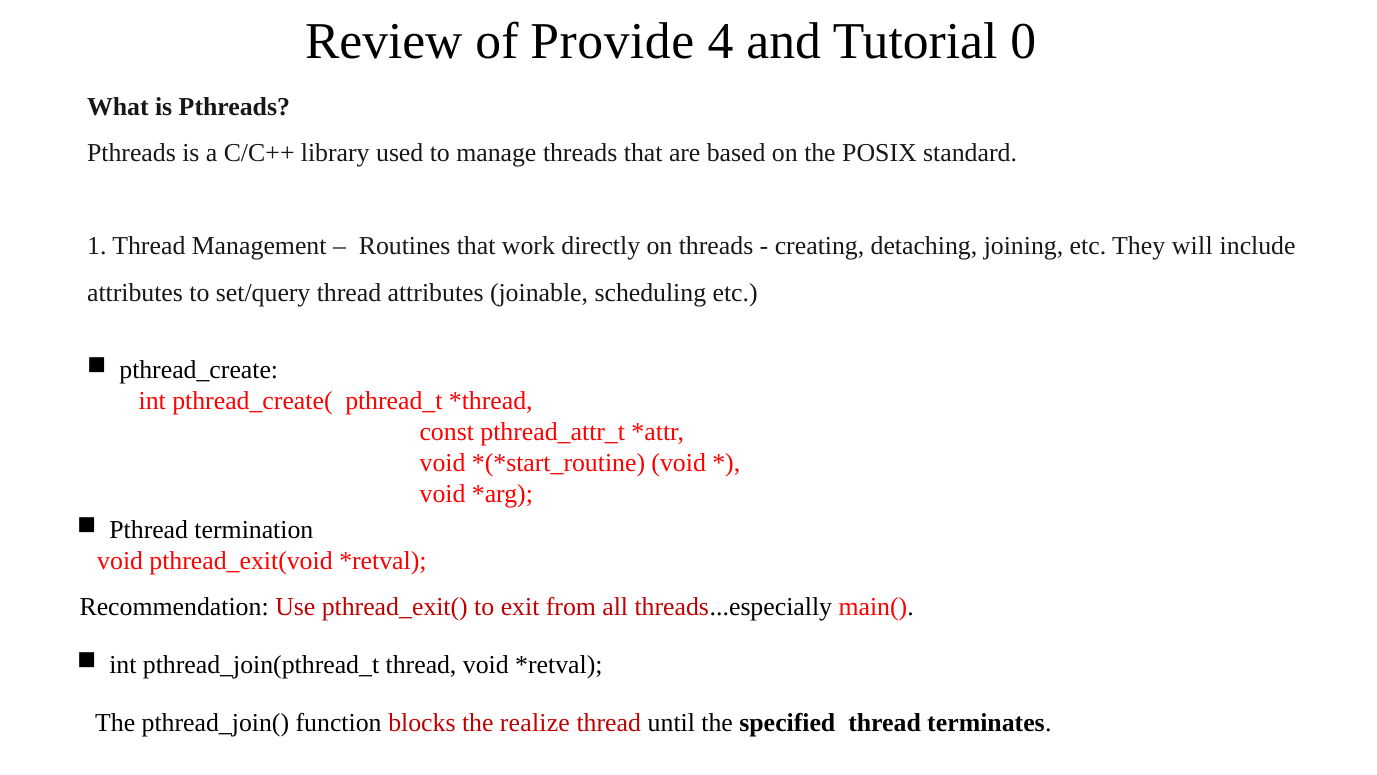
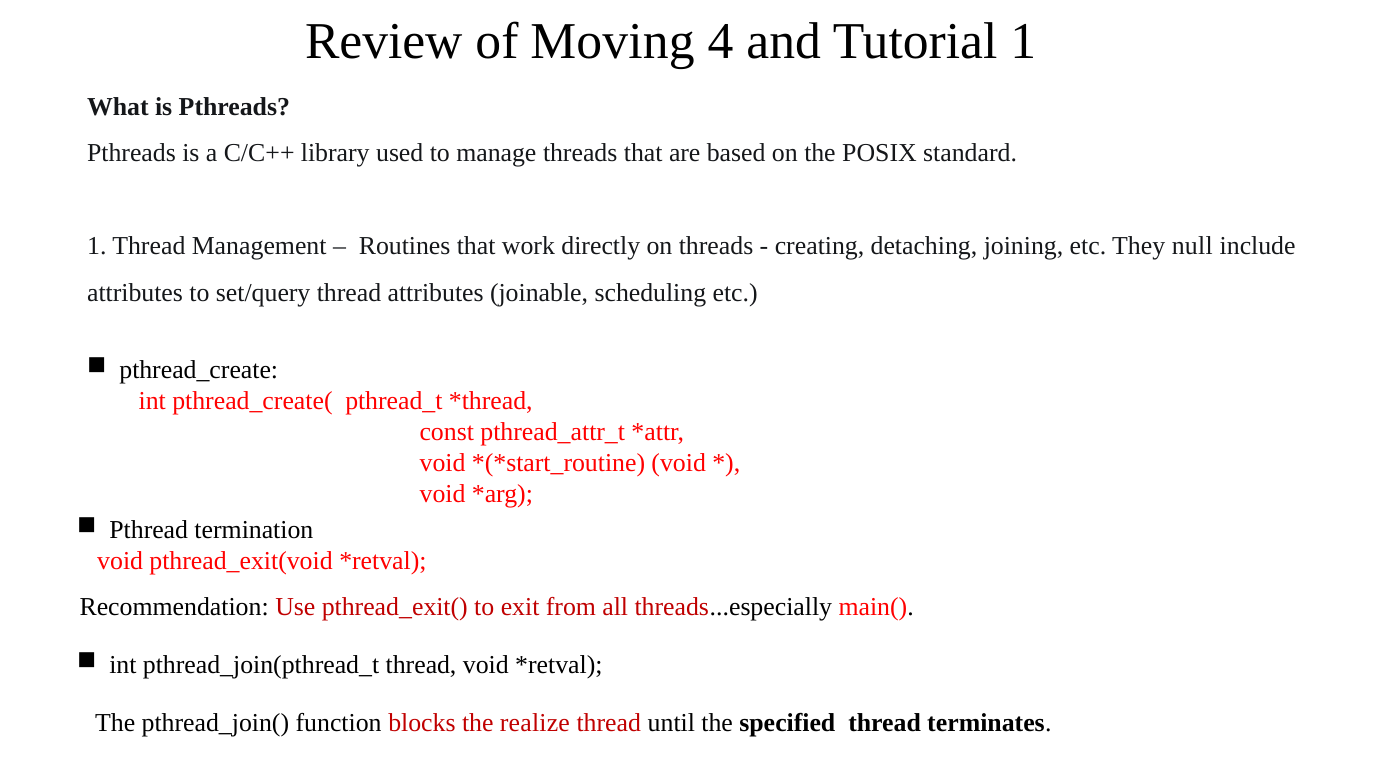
Provide: Provide -> Moving (612, 41)
Tutorial 0: 0 -> 1 (1023, 41)
will: will -> null (1192, 246)
